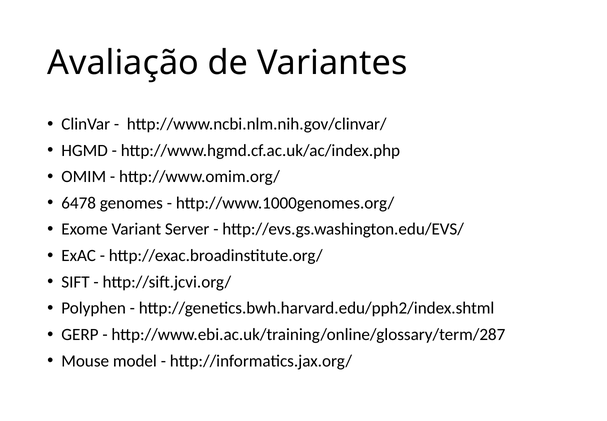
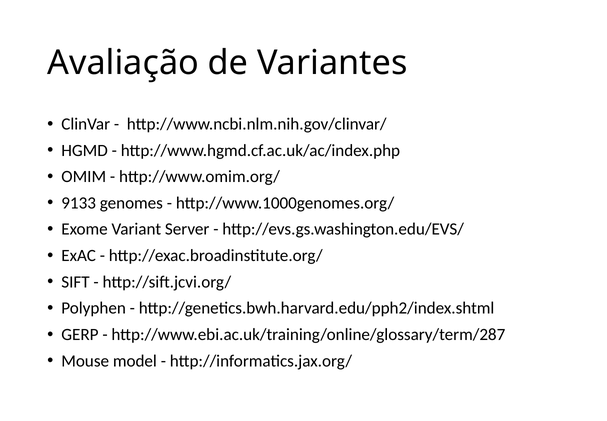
6478: 6478 -> 9133 (79, 203)
